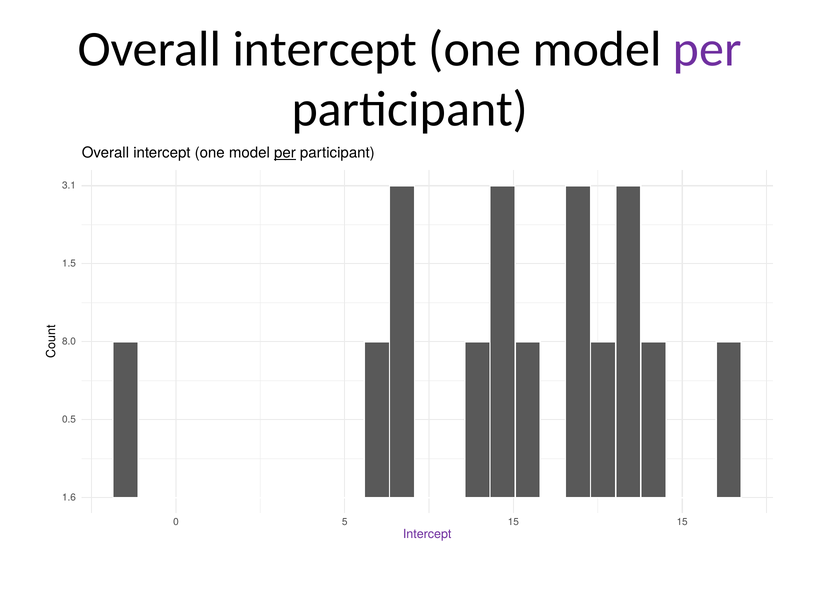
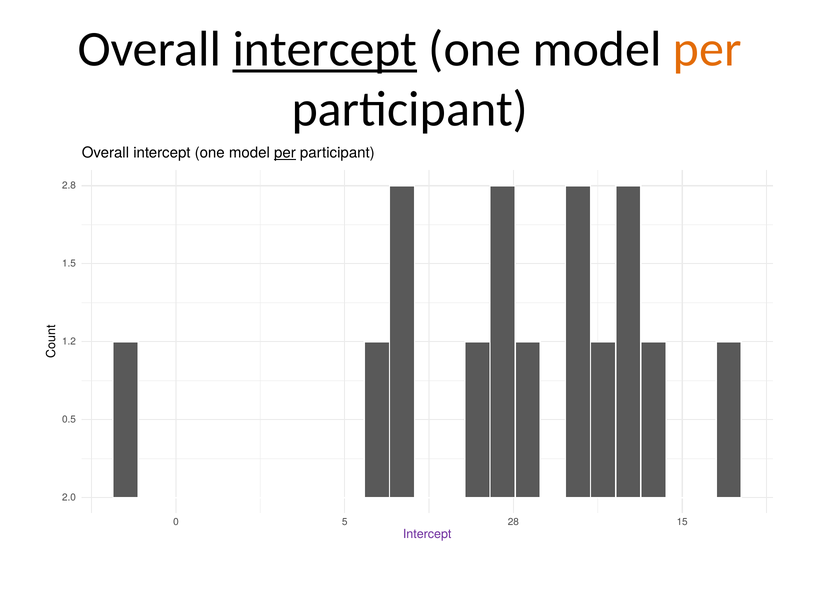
intercept underline: none -> present (325, 49)
per colour: purple -> orange (707, 49)
3.1: 3.1 -> 2.8 (69, 185)
8.0: 8.0 -> 1.2 (69, 341)
1.6: 1.6 -> 2.0 (69, 497)
5 15: 15 -> 28 (513, 522)
